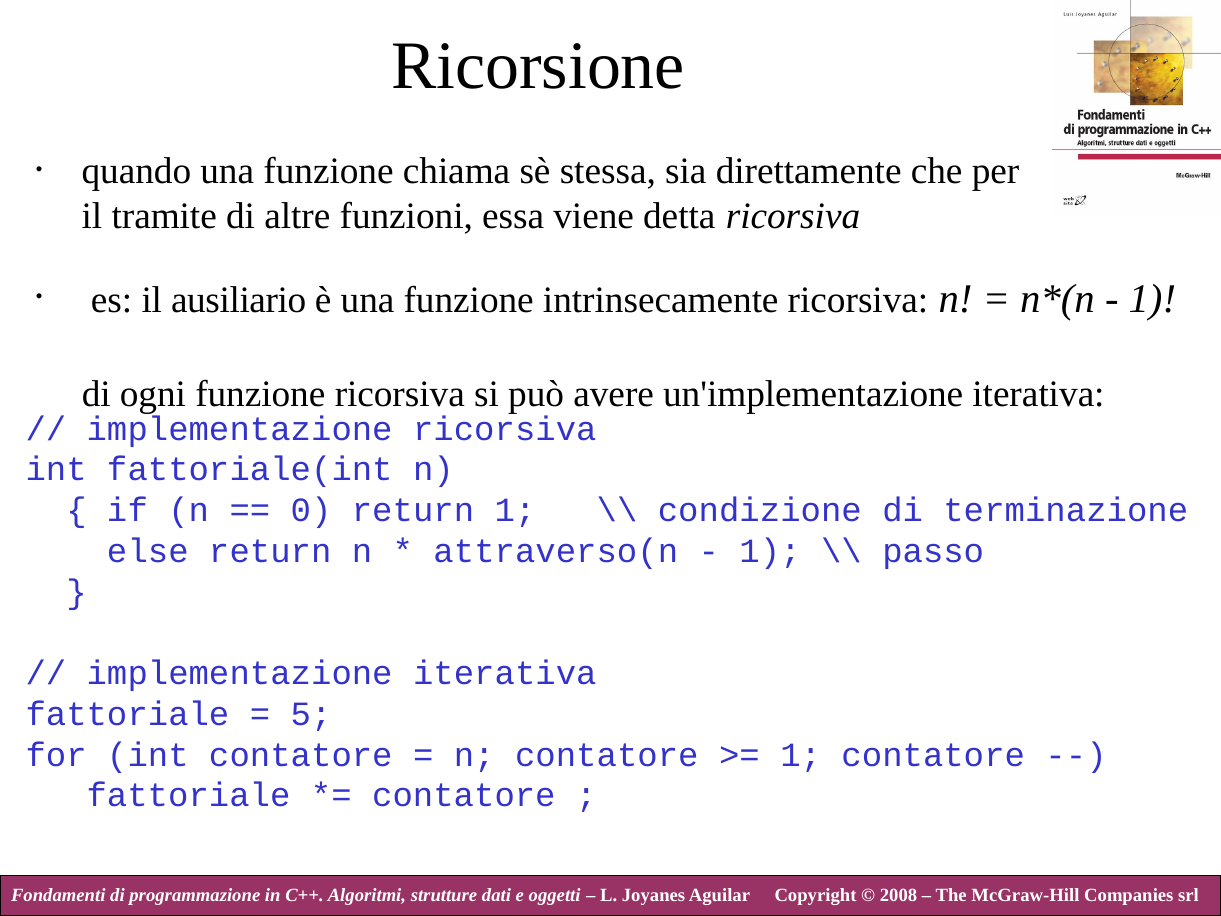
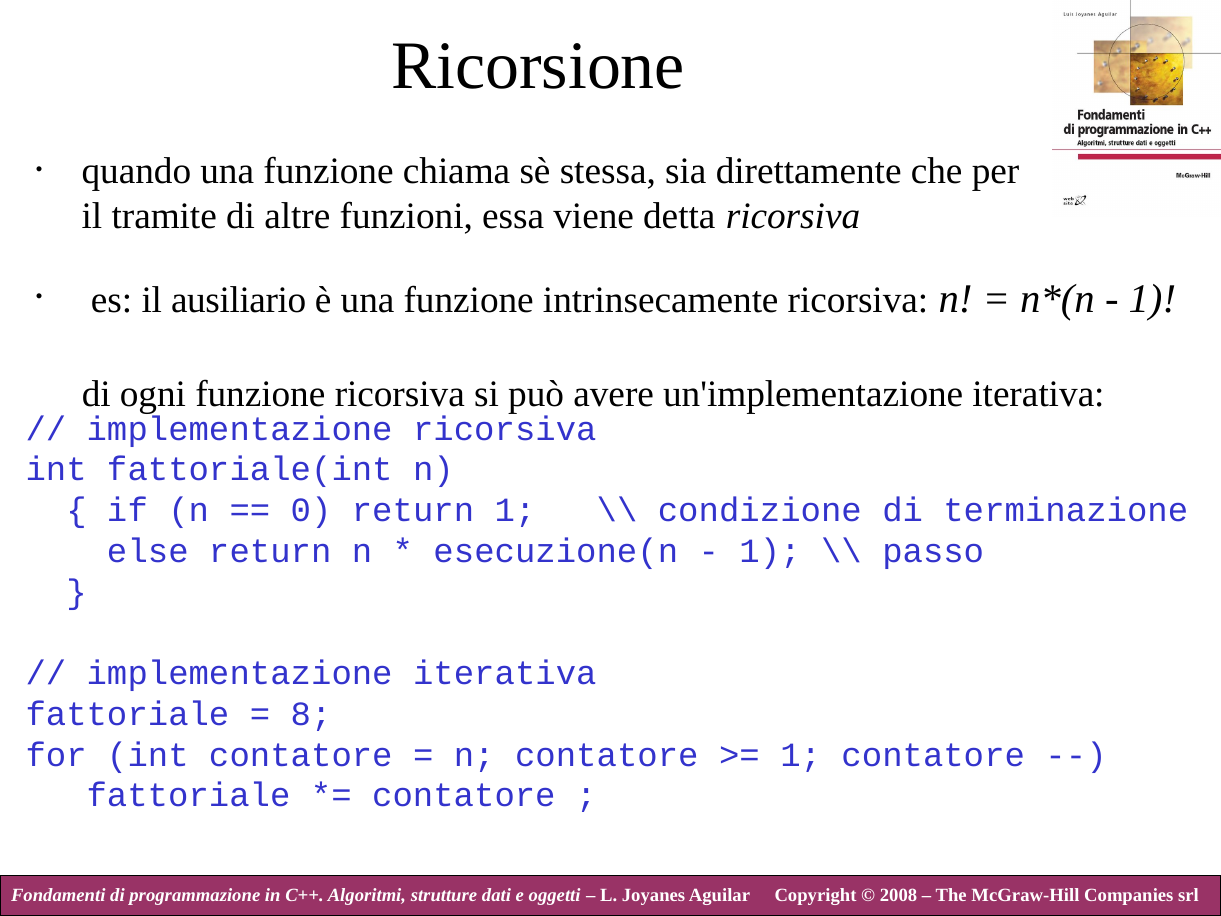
attraverso(n: attraverso(n -> esecuzione(n (556, 551)
5: 5 -> 8 (311, 714)
